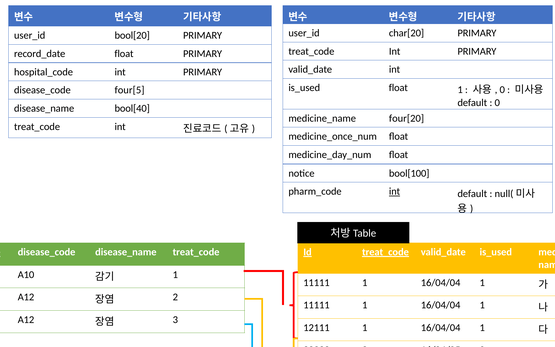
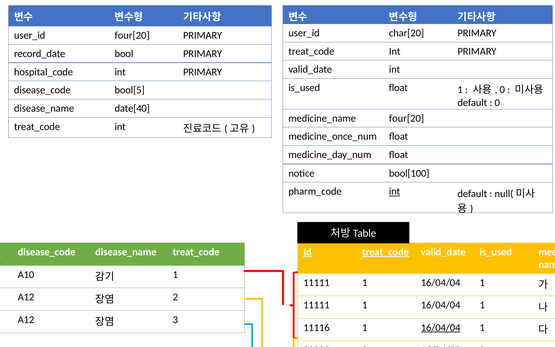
bool[20: bool[20 -> four[20 (132, 35)
float: float -> bool (124, 54)
four[5: four[5 -> bool[5 (130, 90)
bool[40: bool[40 -> date[40 (132, 108)
12111: 12111 -> 11116 (317, 328)
16/04/04 underline: none -> present (441, 328)
